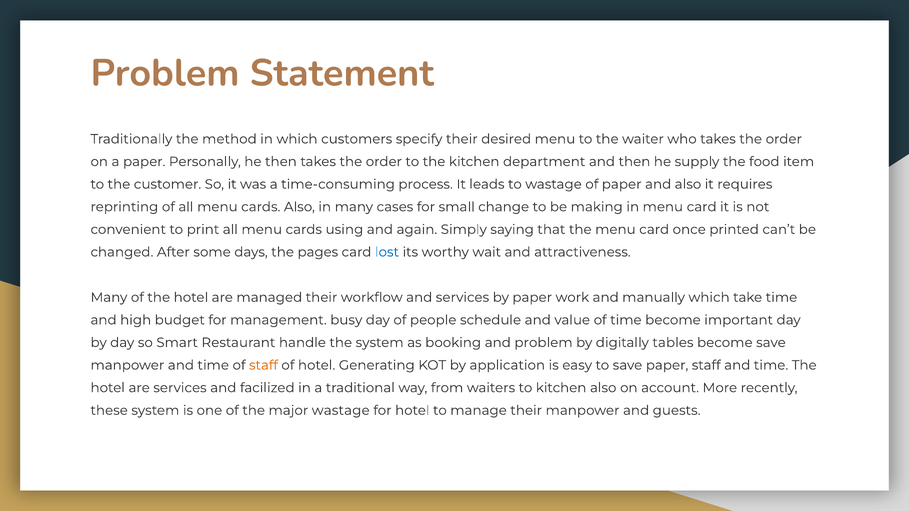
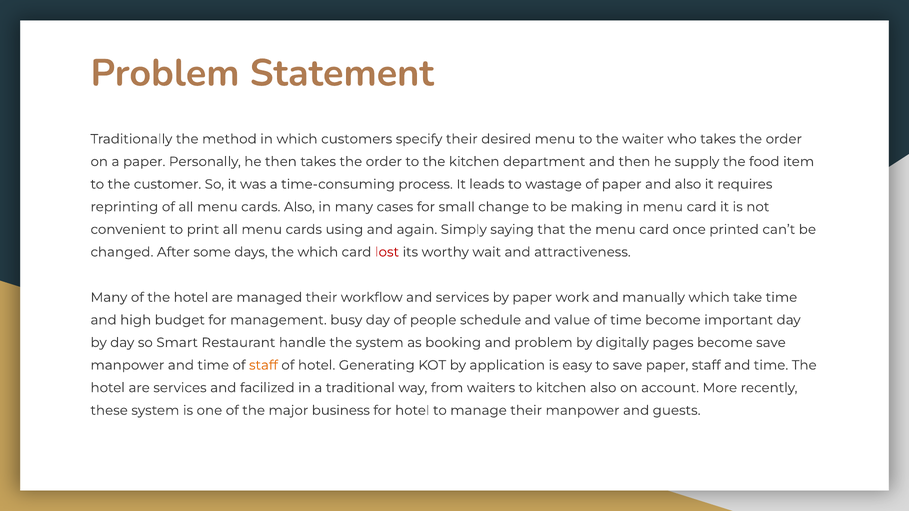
the pages: pages -> which (318, 252)
lost colour: blue -> red (387, 252)
tables: tables -> pages (673, 343)
major wastage: wastage -> business (341, 411)
